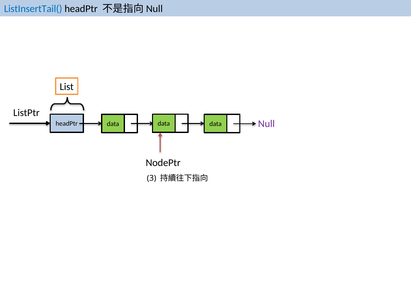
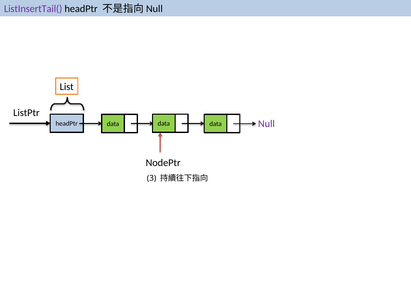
ListInsertTail( colour: blue -> purple (33, 9)
